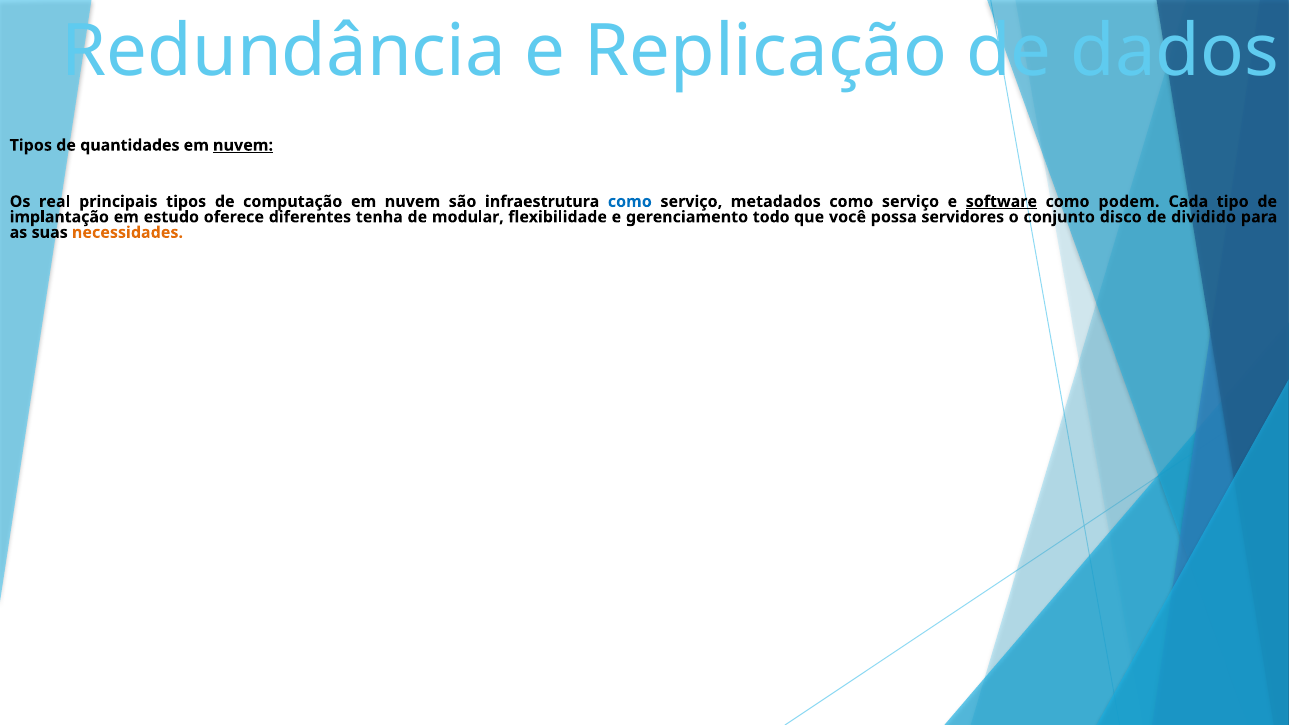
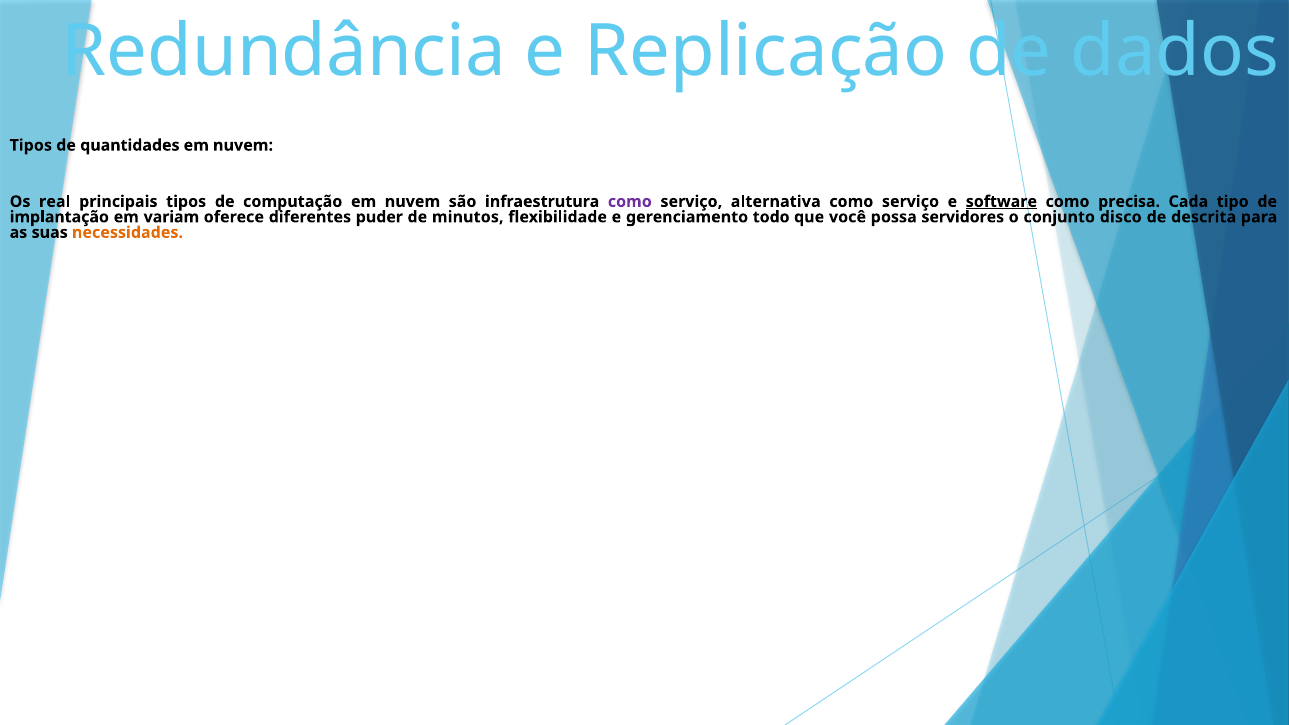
nuvem underline: present -> none (243, 145)
como colour: blue -> purple (630, 202)
metadados: metadados -> alternativa (776, 202)
podem: podem -> precisa (1129, 202)
estudo: estudo -> variam (171, 217)
tenha: tenha -> puder (379, 217)
modular: modular -> minutos (468, 217)
dividido: dividido -> descrita (1204, 217)
